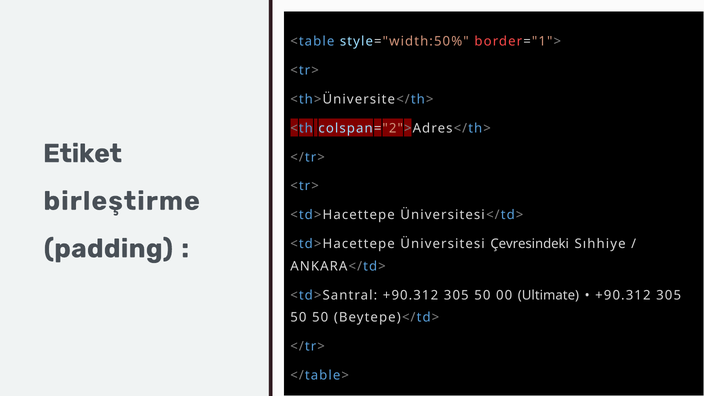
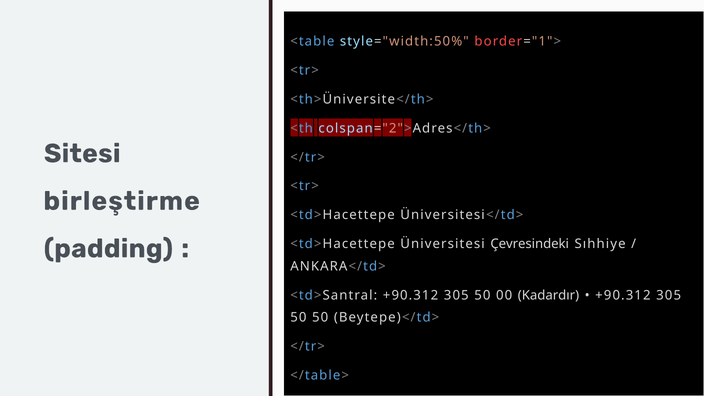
Etiket: Etiket -> Sitesi (82, 154)
Ultimate: Ultimate -> Kadardır (548, 295)
